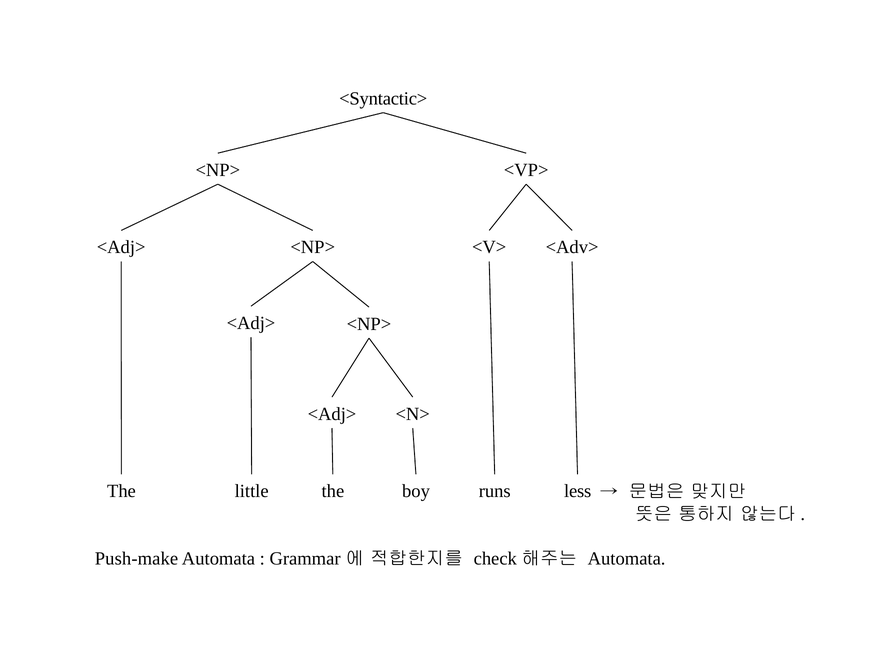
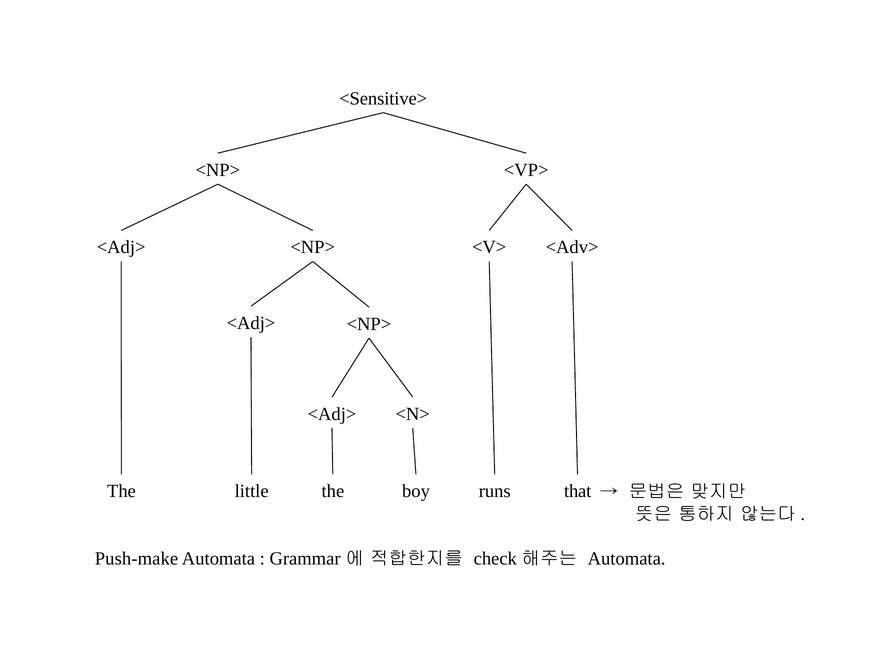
<Syntactic>: <Syntactic> -> <Sensitive> (383, 98)
less: less -> that (578, 491)
